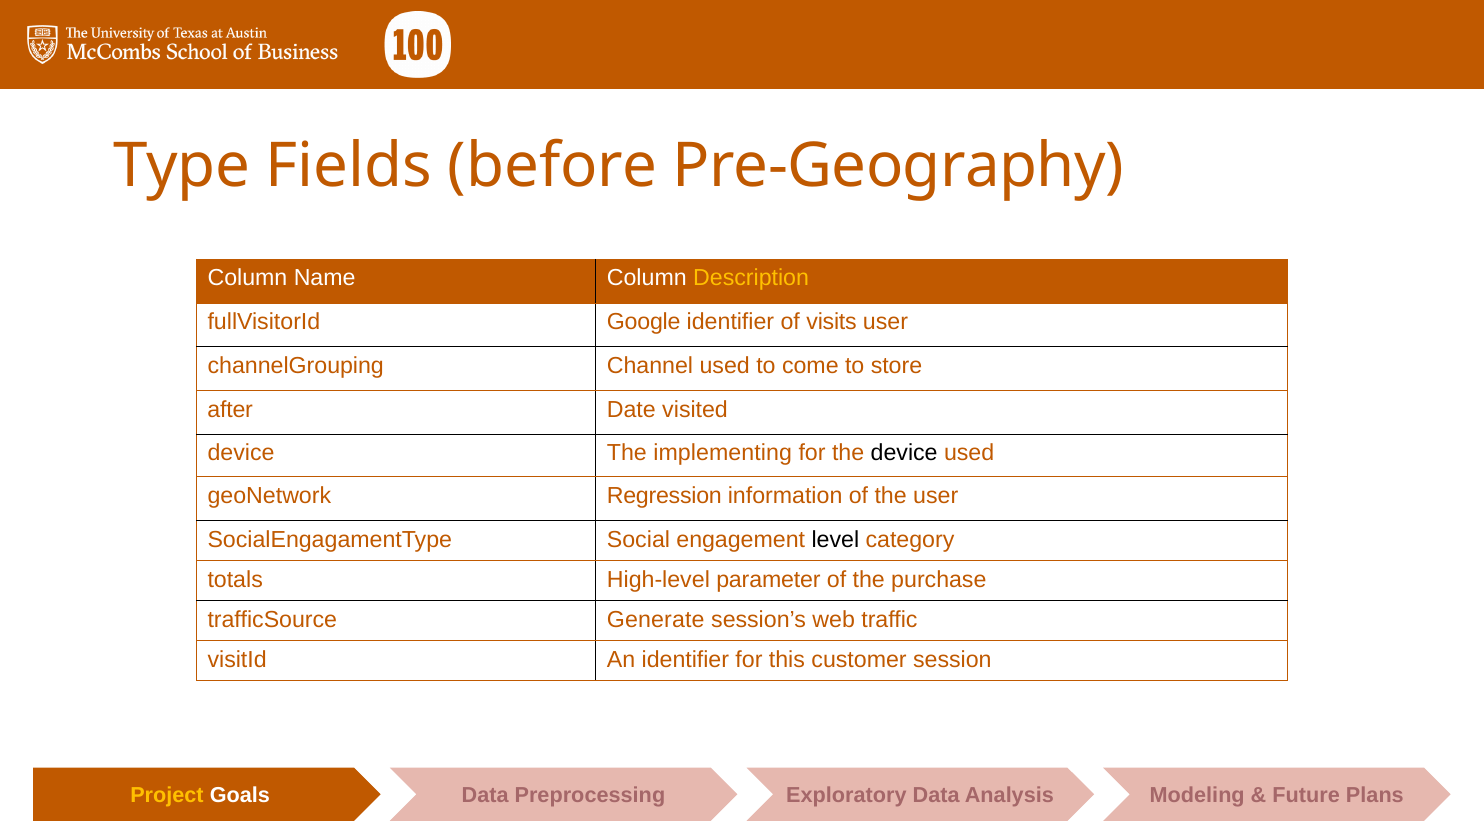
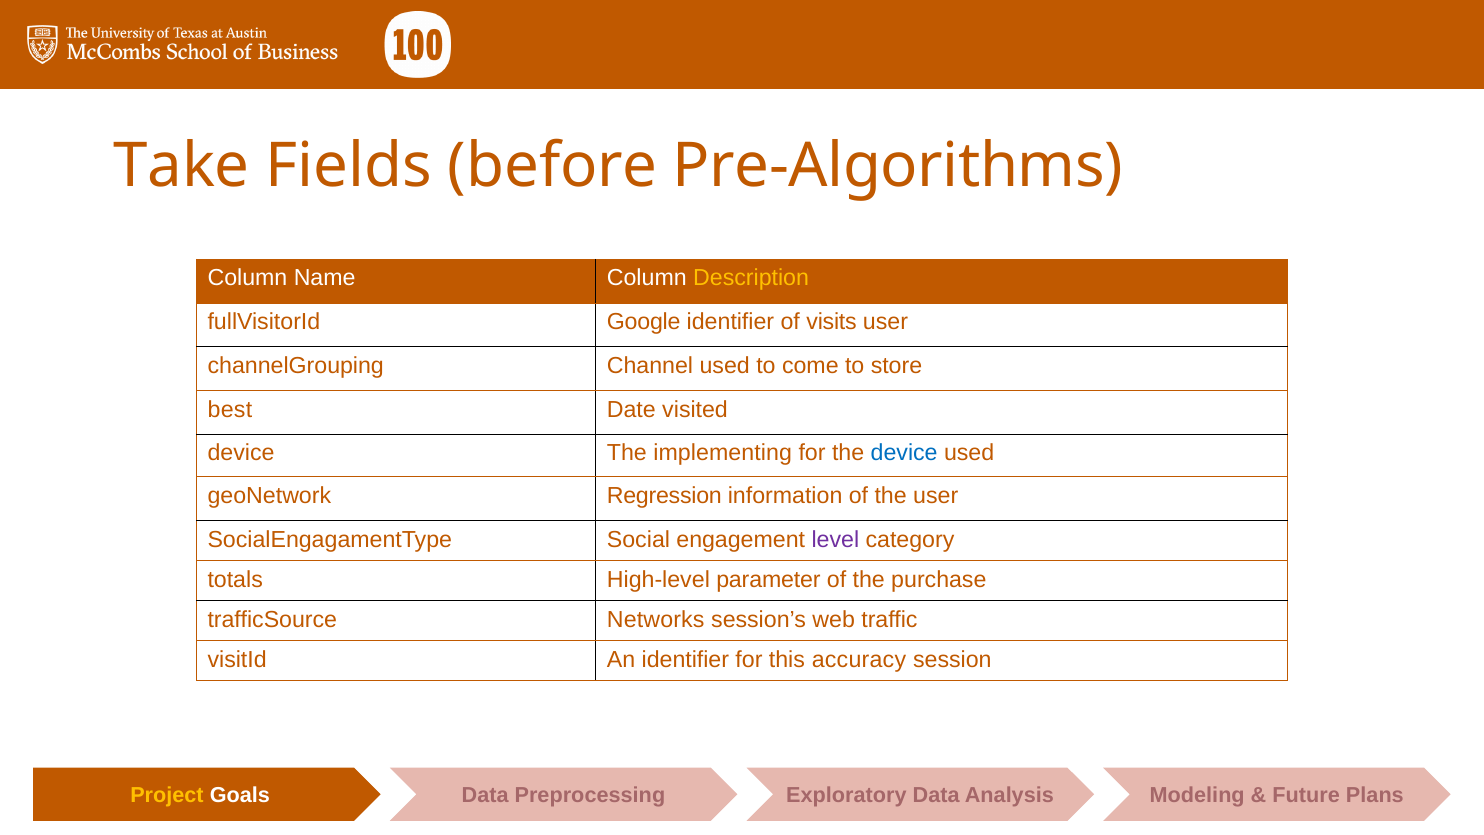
Type: Type -> Take (181, 166)
Pre-Geography: Pre-Geography -> Pre-Algorithms (898, 166)
after: after -> best (230, 409)
device colour: black -> blue (904, 453)
level colour: black -> purple (835, 539)
Generate: Generate -> Networks (656, 619)
customer: customer -> accuracy (859, 659)
